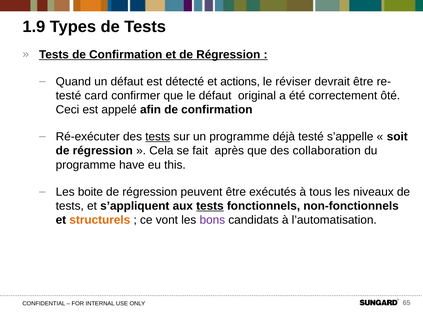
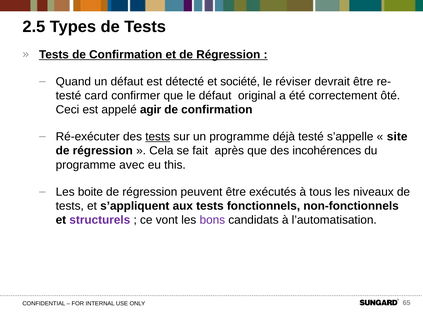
1.9: 1.9 -> 2.5 (34, 27)
actions: actions -> société (240, 82)
afin: afin -> agir (151, 110)
soit: soit -> site (397, 137)
collaboration: collaboration -> incohérences (327, 151)
have: have -> avec (132, 165)
tests underline: present -> none (210, 206)
structurels colour: orange -> purple (100, 220)
